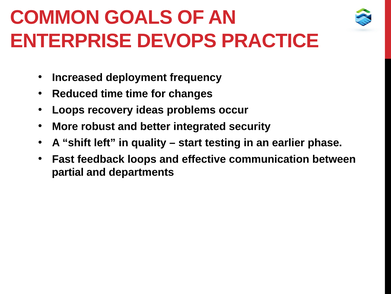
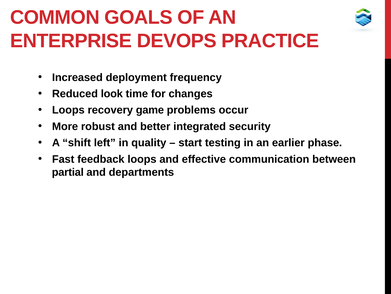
Reduced time: time -> look (112, 94)
ideas: ideas -> game (150, 110)
